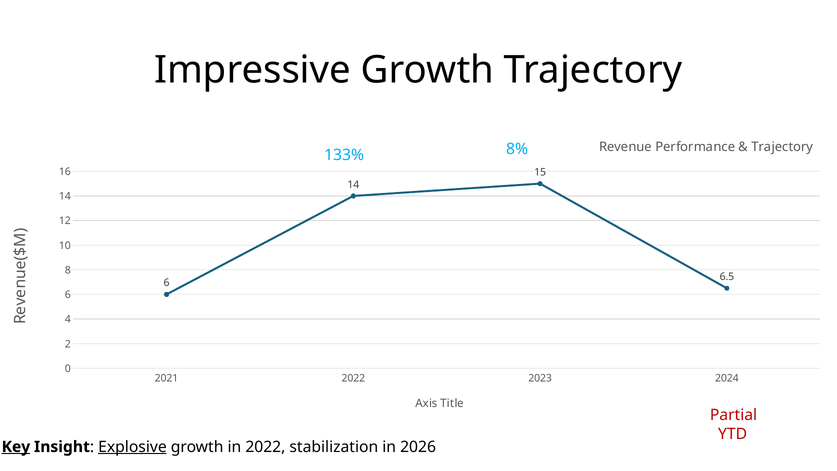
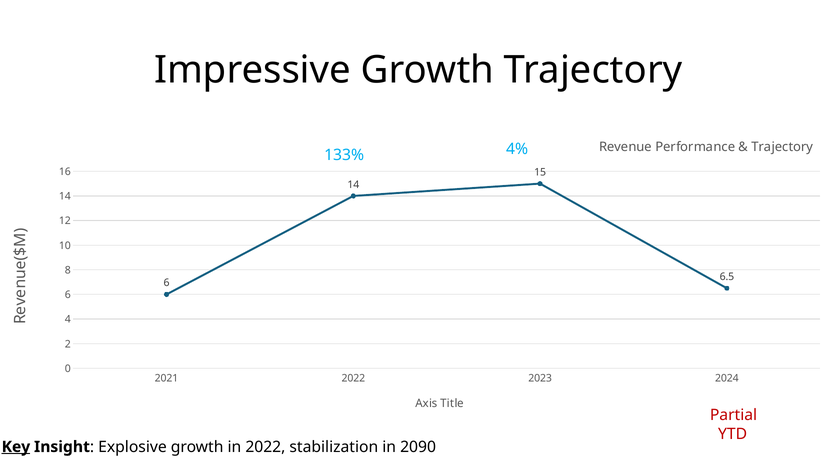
8%: 8% -> 4% (517, 149)
Explosive underline: present -> none (132, 447)
2026: 2026 -> 2090 (418, 447)
